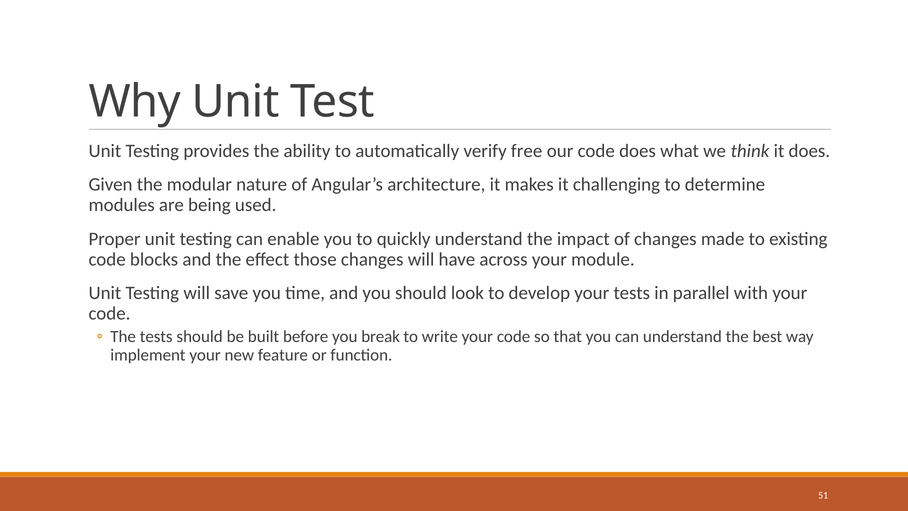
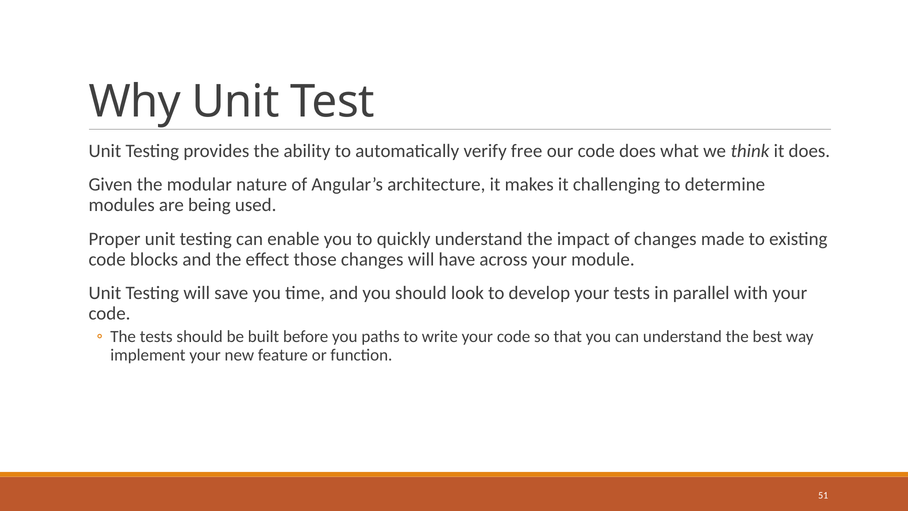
break: break -> paths (381, 337)
